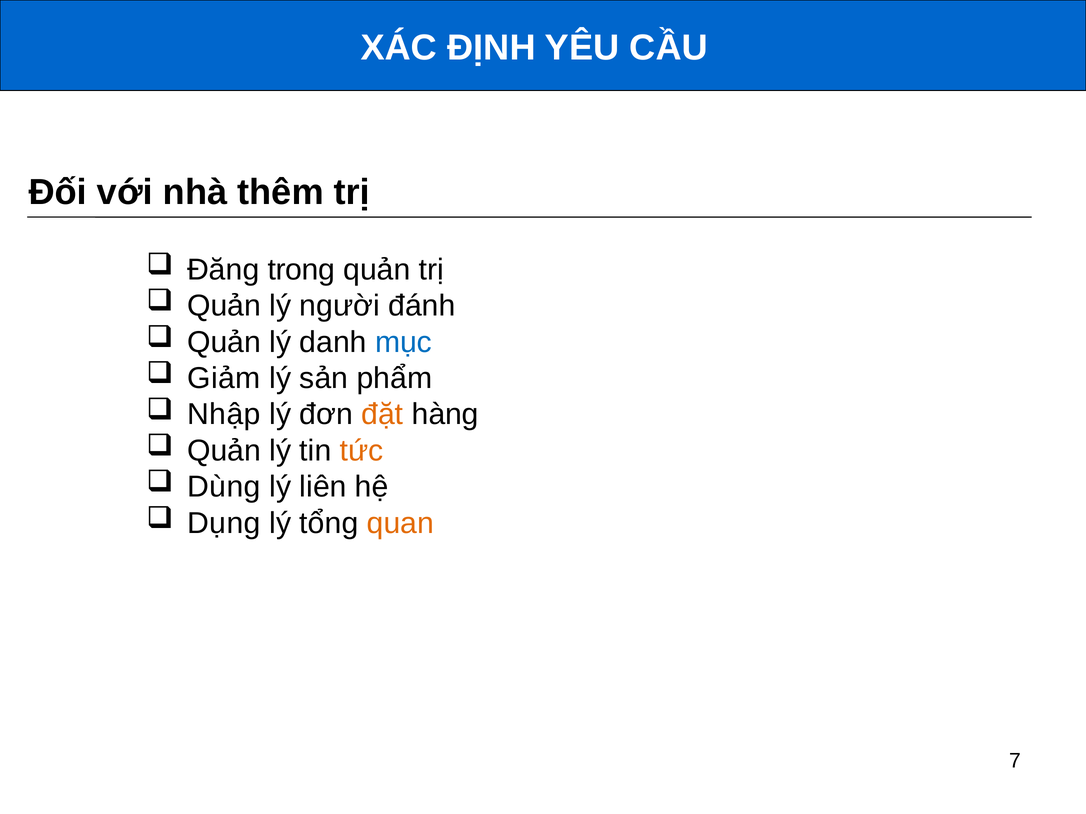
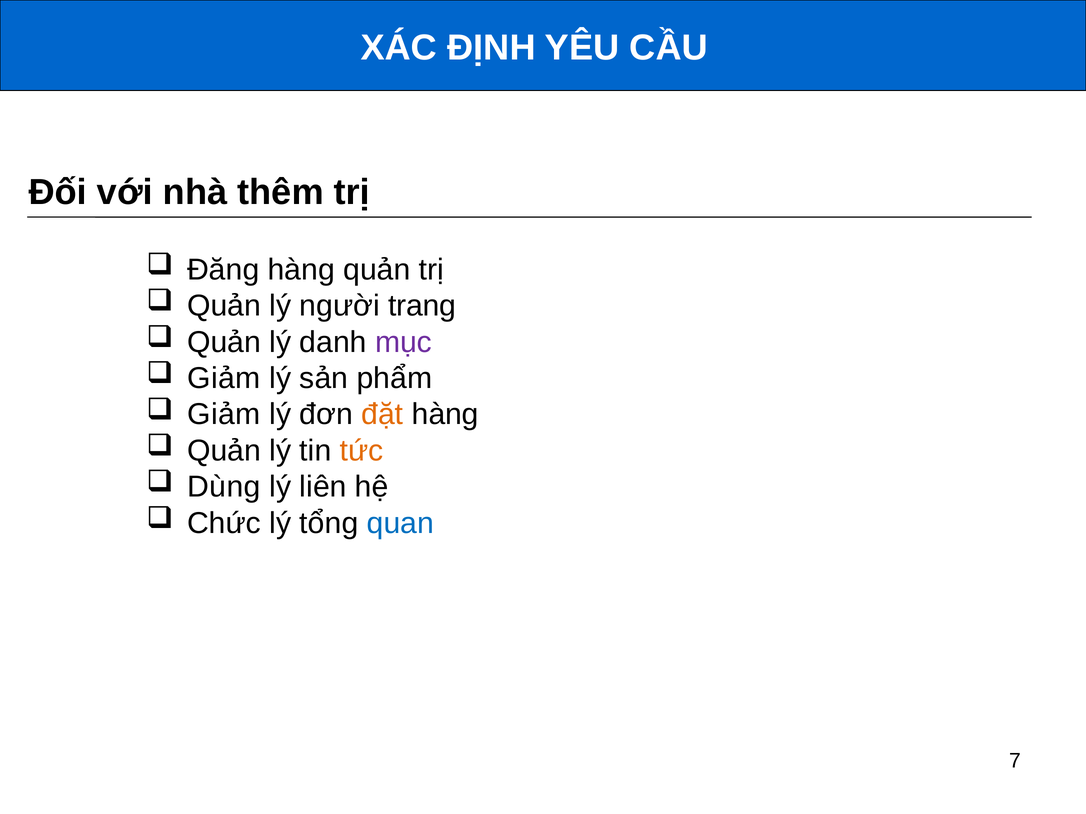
Đăng trong: trong -> hàng (301, 270)
đánh: đánh -> trang (422, 306)
mục colour: blue -> purple (404, 342)
Nhập: Nhập -> Giảm (224, 415)
Dụng: Dụng -> Chức (224, 523)
quan colour: orange -> blue (400, 523)
